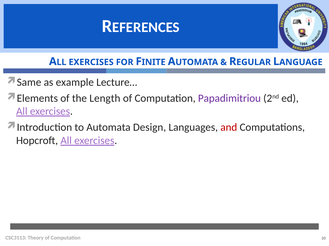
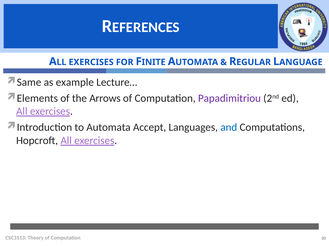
Length: Length -> Arrows (105, 98)
Design: Design -> Accept (150, 128)
and colour: red -> blue (229, 128)
